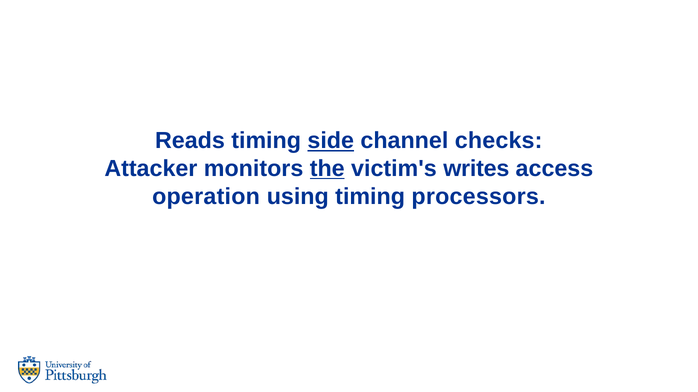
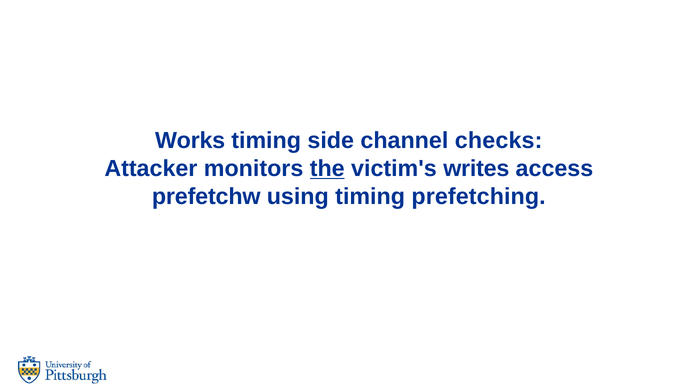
Reads: Reads -> Works (190, 141)
side underline: present -> none (331, 141)
operation: operation -> prefetchw (206, 197)
processors: processors -> prefetching (479, 197)
